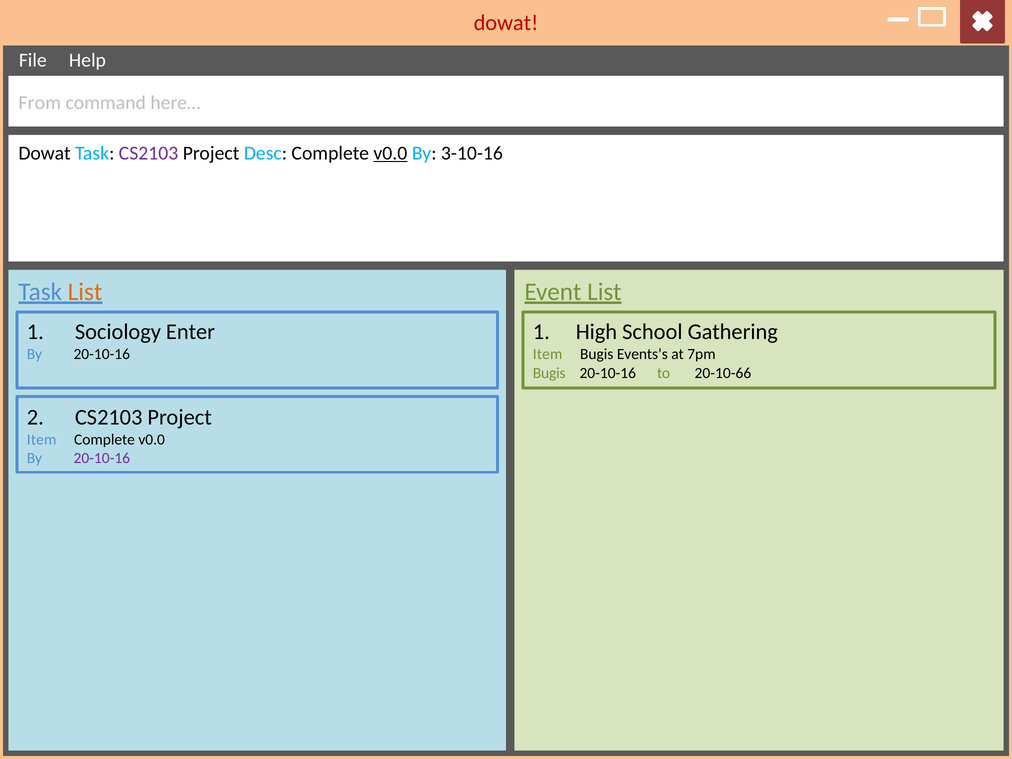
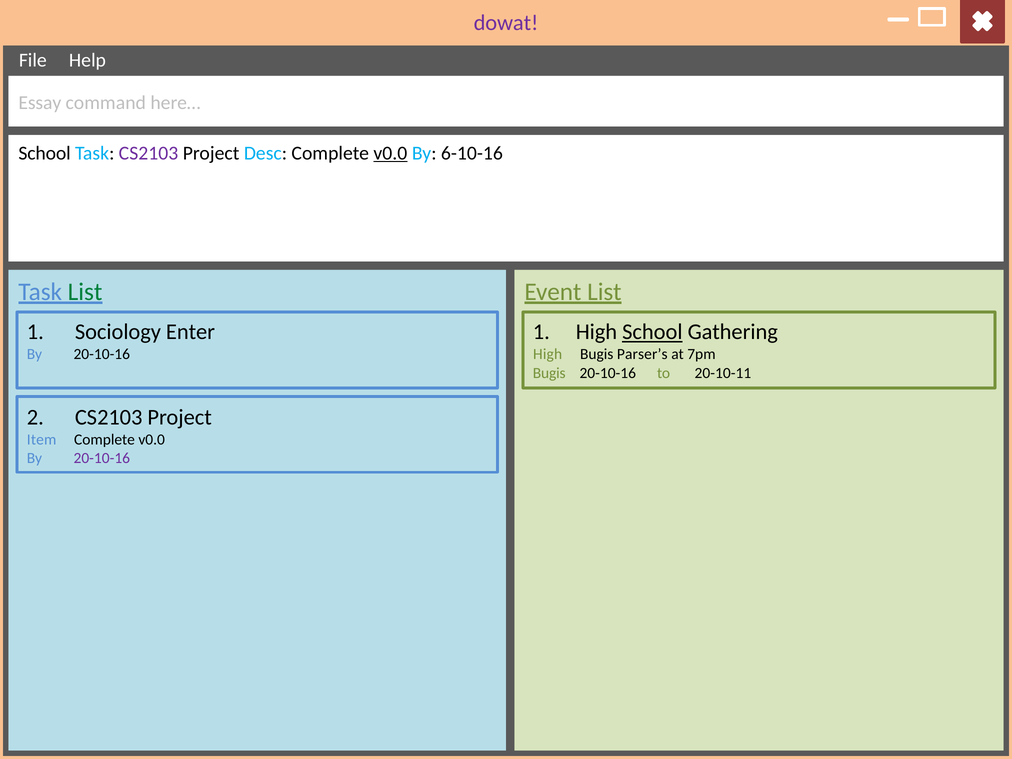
dowat colour: red -> purple (506, 23)
From: From -> Essay (40, 103)
Dowat: Dowat -> School (45, 153)
3-10-16: 3-10-16 -> 6-10-16 (472, 153)
List colour: orange -> green (85, 292)
School underline: none -> present (652, 332)
Item: Item -> High (548, 354)
Events’s: Events’s -> Parser’s (642, 354)
20-10-66: 20-10-66 -> 20-10-11 (723, 373)
